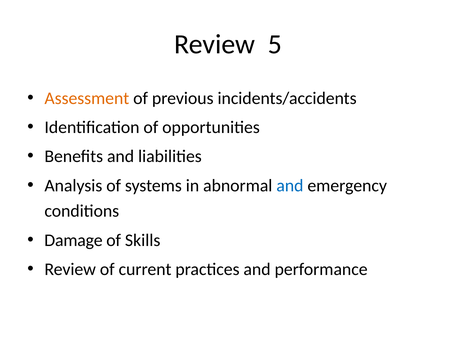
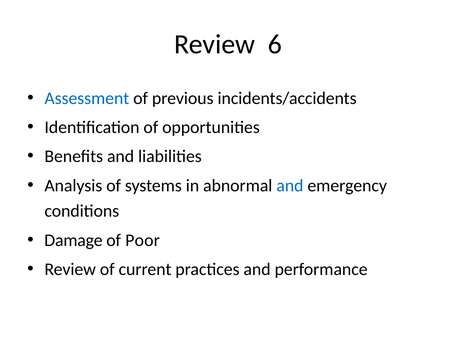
5: 5 -> 6 (275, 44)
Assessment colour: orange -> blue (87, 98)
Skills: Skills -> Poor (143, 240)
